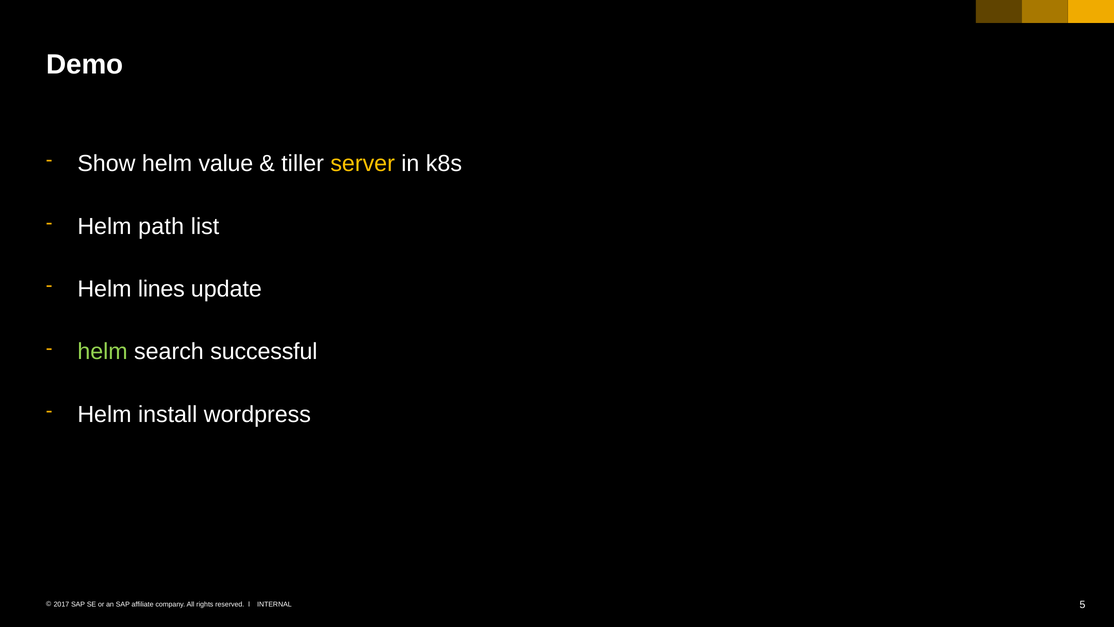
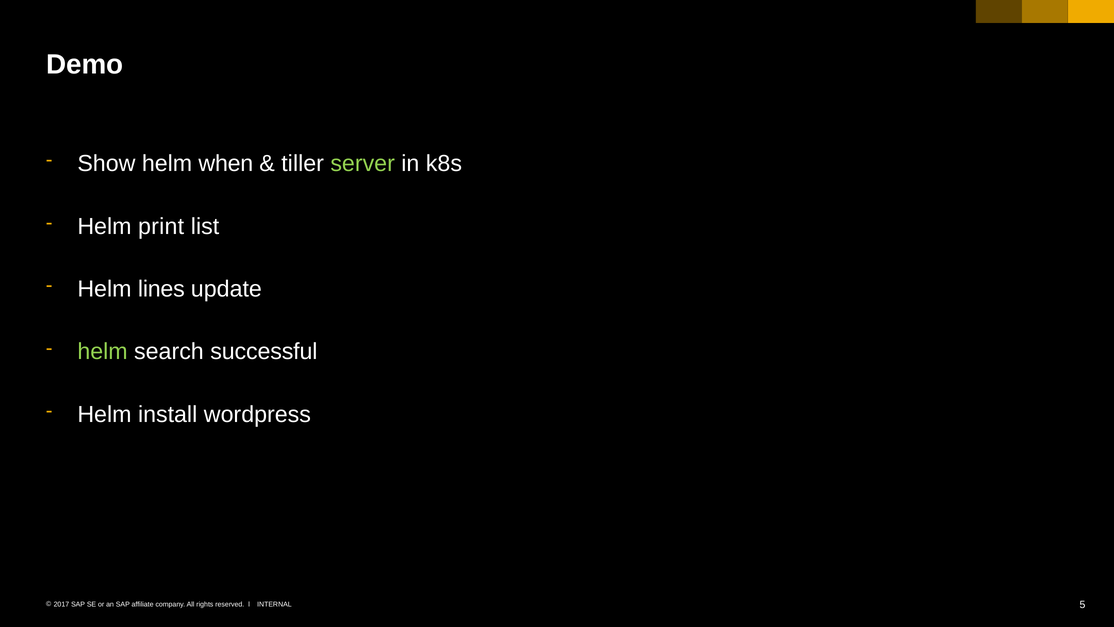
value: value -> when (226, 164)
server colour: yellow -> light green (363, 164)
path: path -> print (161, 226)
